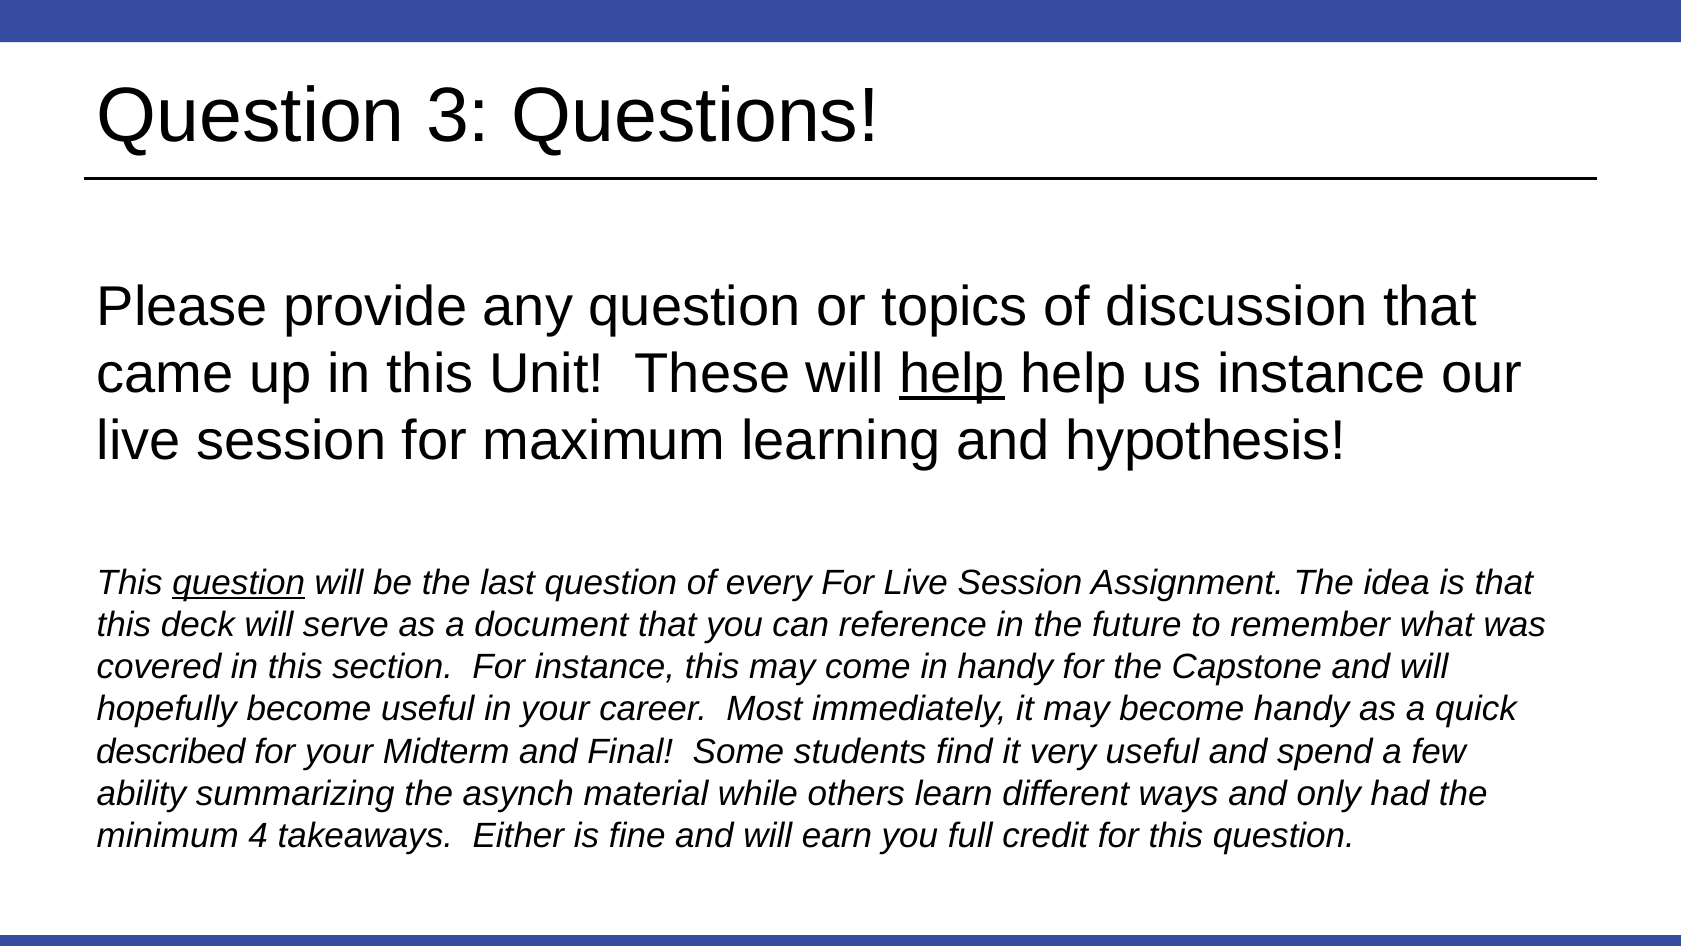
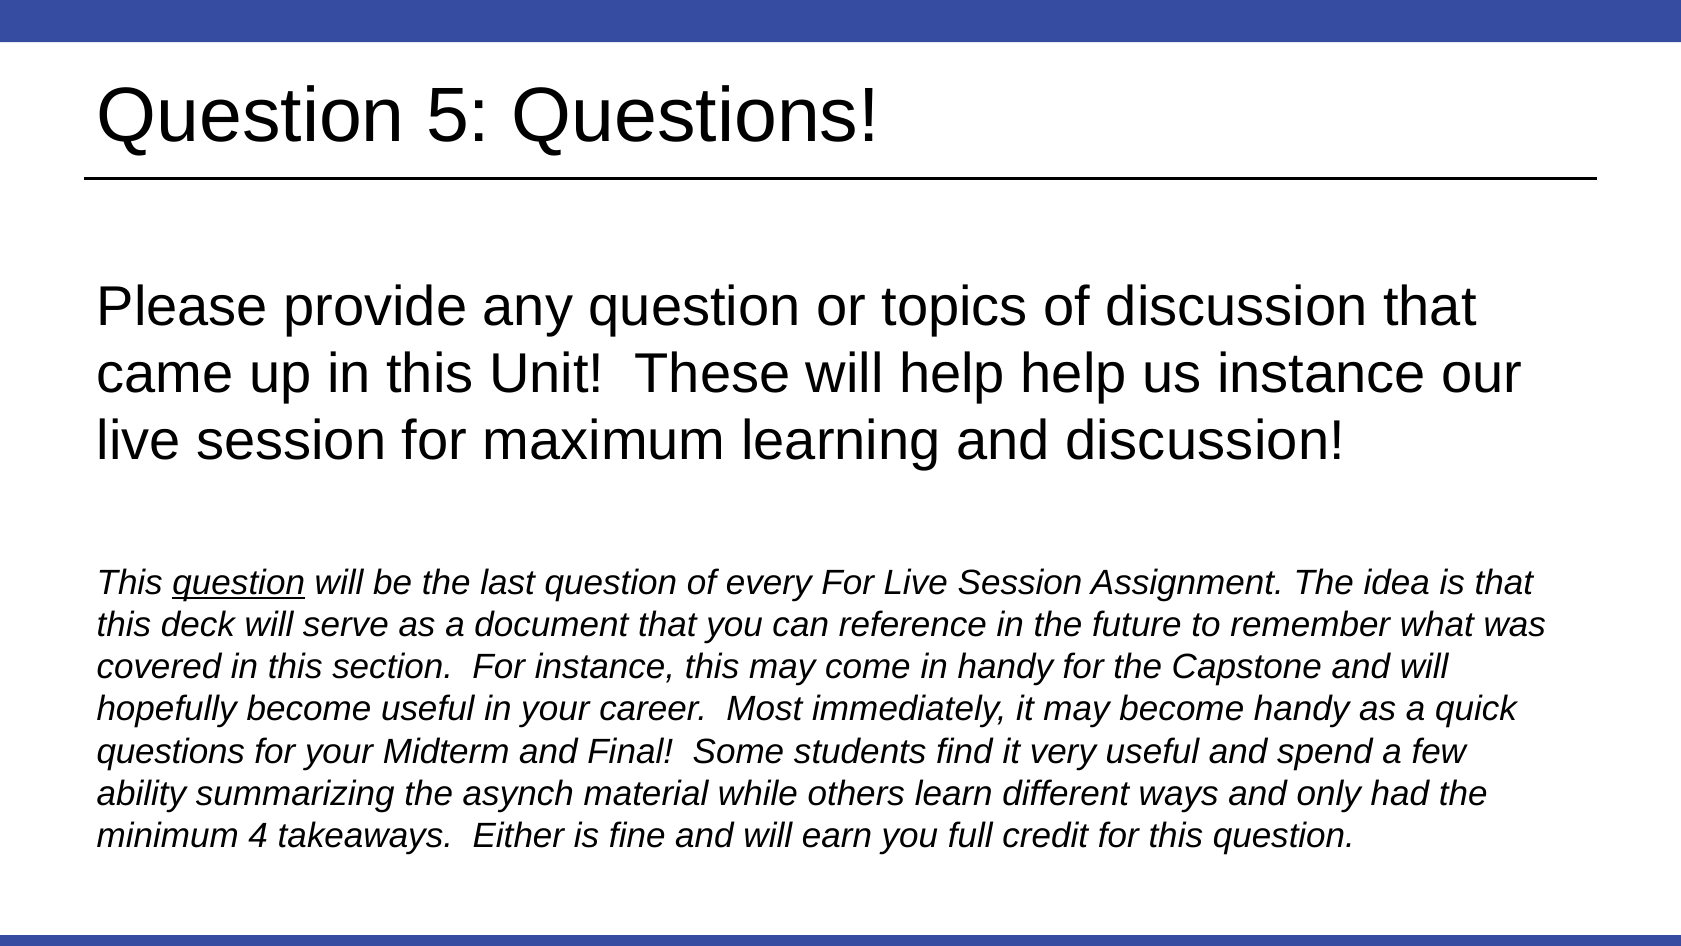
3: 3 -> 5 (458, 116)
help underline: present -> none (952, 374)
and hypothesis: hypothesis -> discussion (1205, 441)
described: described -> questions (171, 751)
